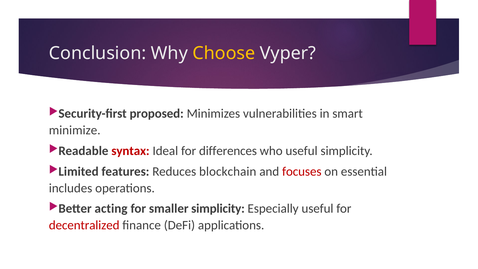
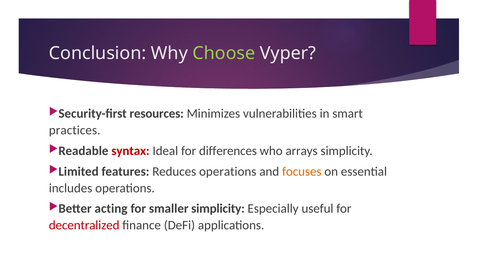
Choose colour: yellow -> light green (224, 53)
proposed: proposed -> resources (157, 114)
minimize: minimize -> practices (75, 130)
who useful: useful -> arrays (302, 151)
Reduces blockchain: blockchain -> operations (228, 171)
focuses colour: red -> orange (302, 171)
